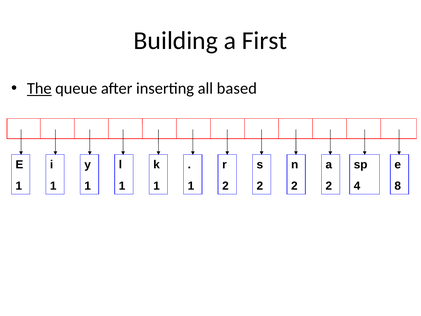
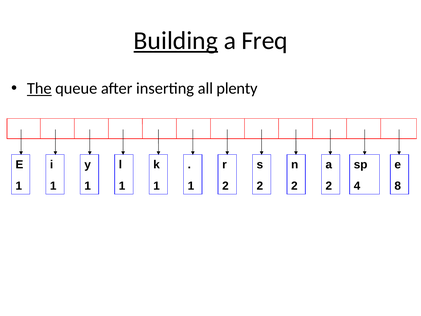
Building underline: none -> present (176, 41)
First: First -> Freq (265, 41)
based: based -> plenty (237, 88)
